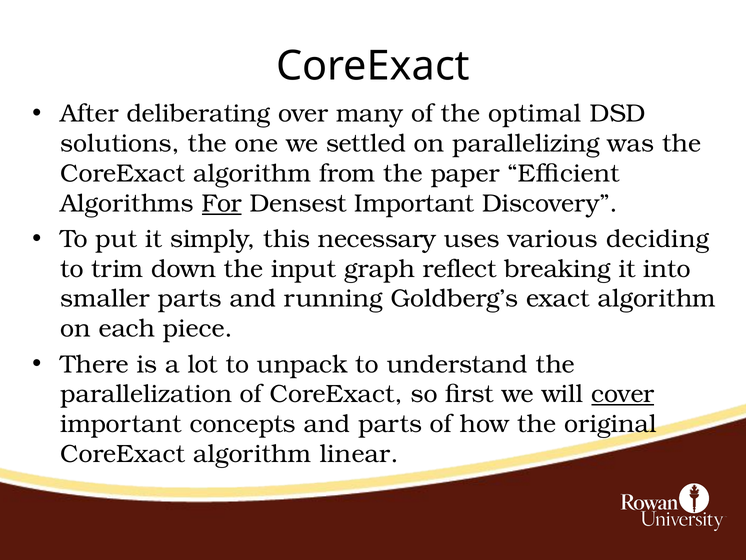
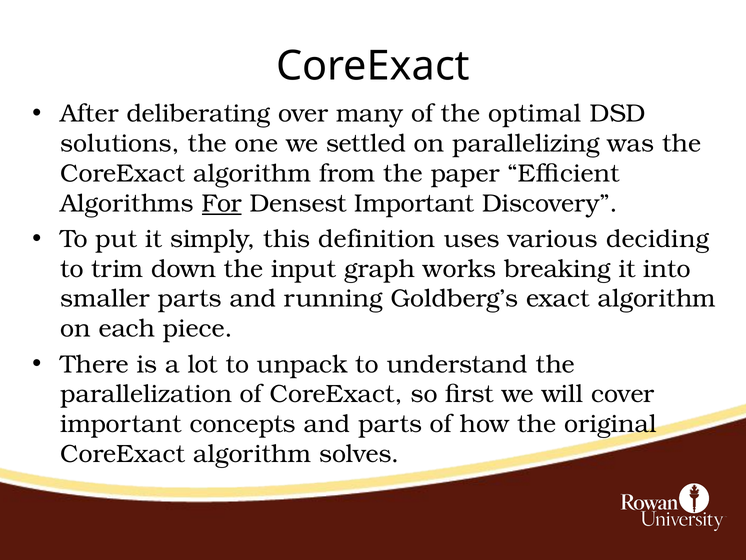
necessary: necessary -> definition (377, 239)
reflect: reflect -> works (460, 269)
cover underline: present -> none (623, 394)
linear: linear -> solves (359, 453)
